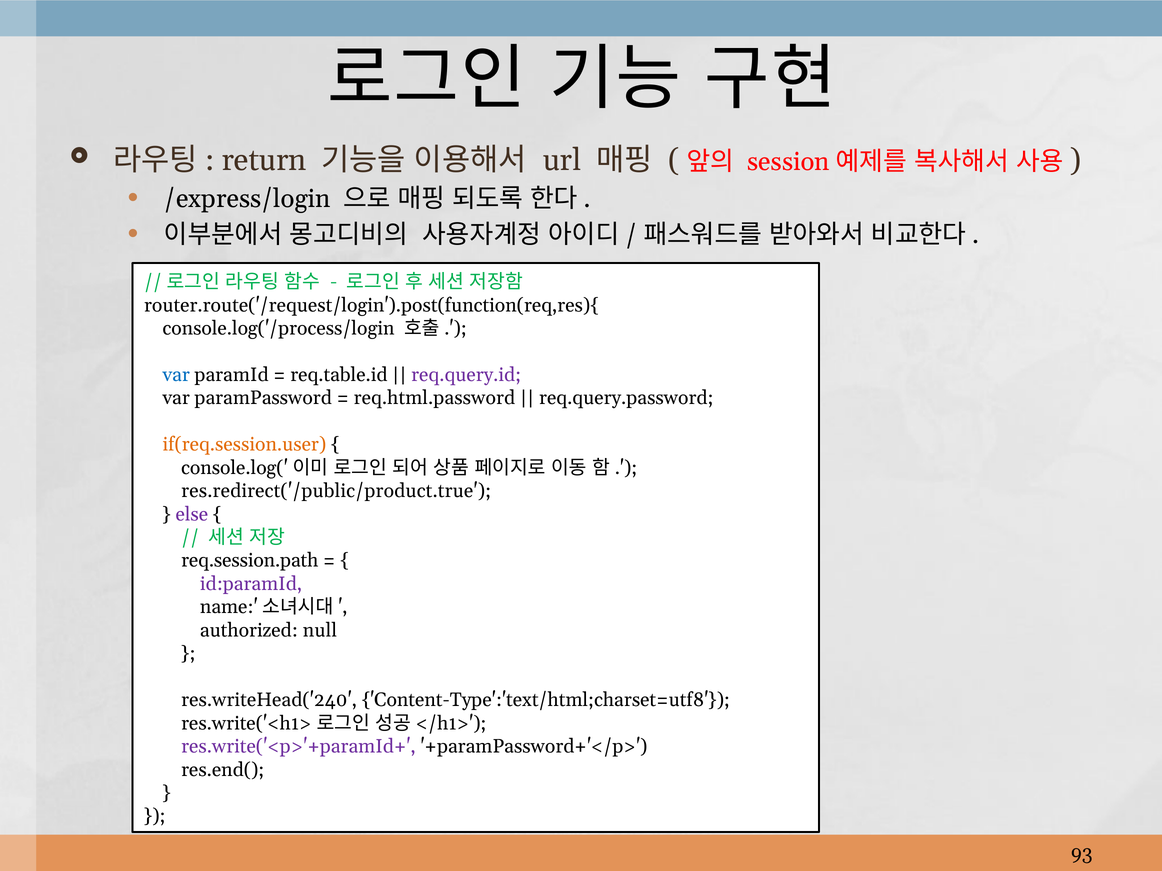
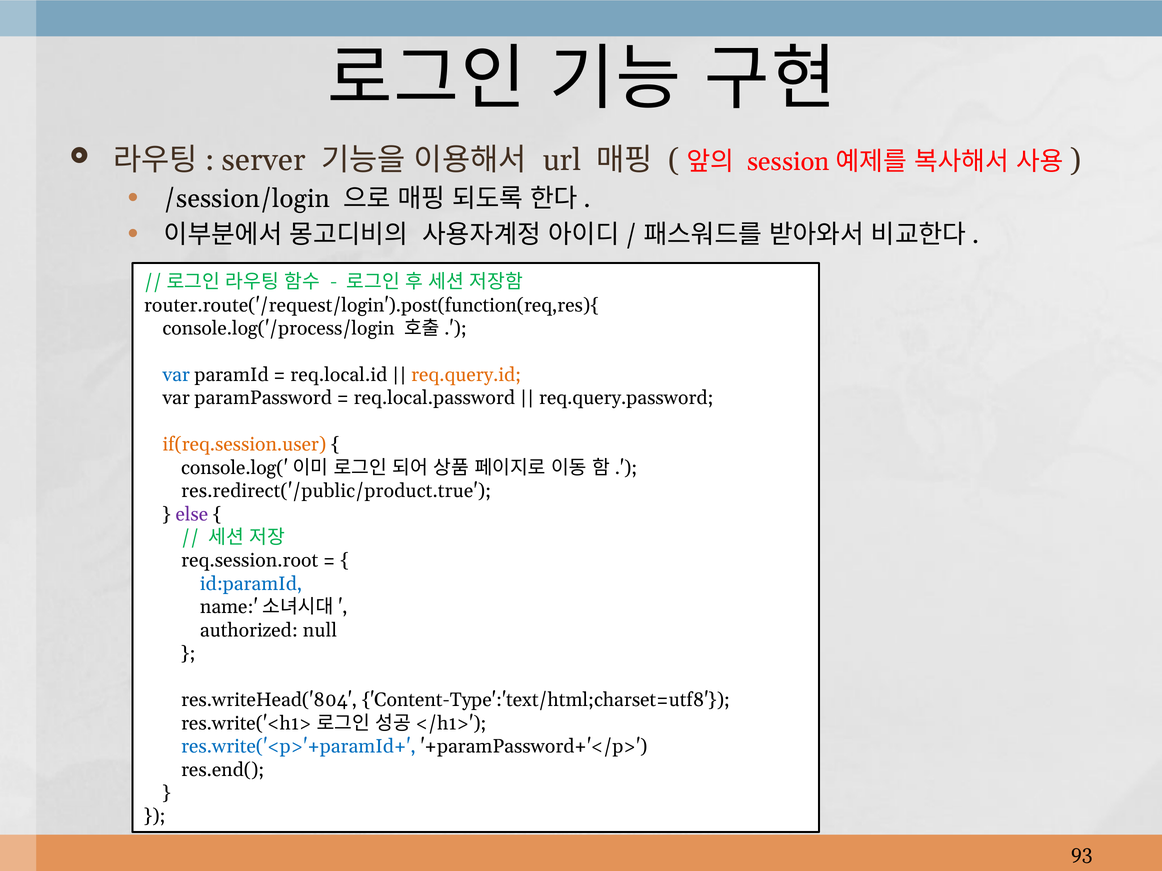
return: return -> server (264, 160)
/express/login: /express/login -> /session/login (247, 199)
req.table.id: req.table.id -> req.local.id (339, 375)
req.query.id colour: purple -> orange (466, 375)
req.html.password: req.html.password -> req.local.password (434, 398)
req.session.path: req.session.path -> req.session.root (250, 561)
id:paramId colour: purple -> blue (251, 584)
res.writeHead('240: res.writeHead('240 -> res.writeHead('804 (269, 700)
res.write('<p>'+paramId+ colour: purple -> blue (298, 747)
